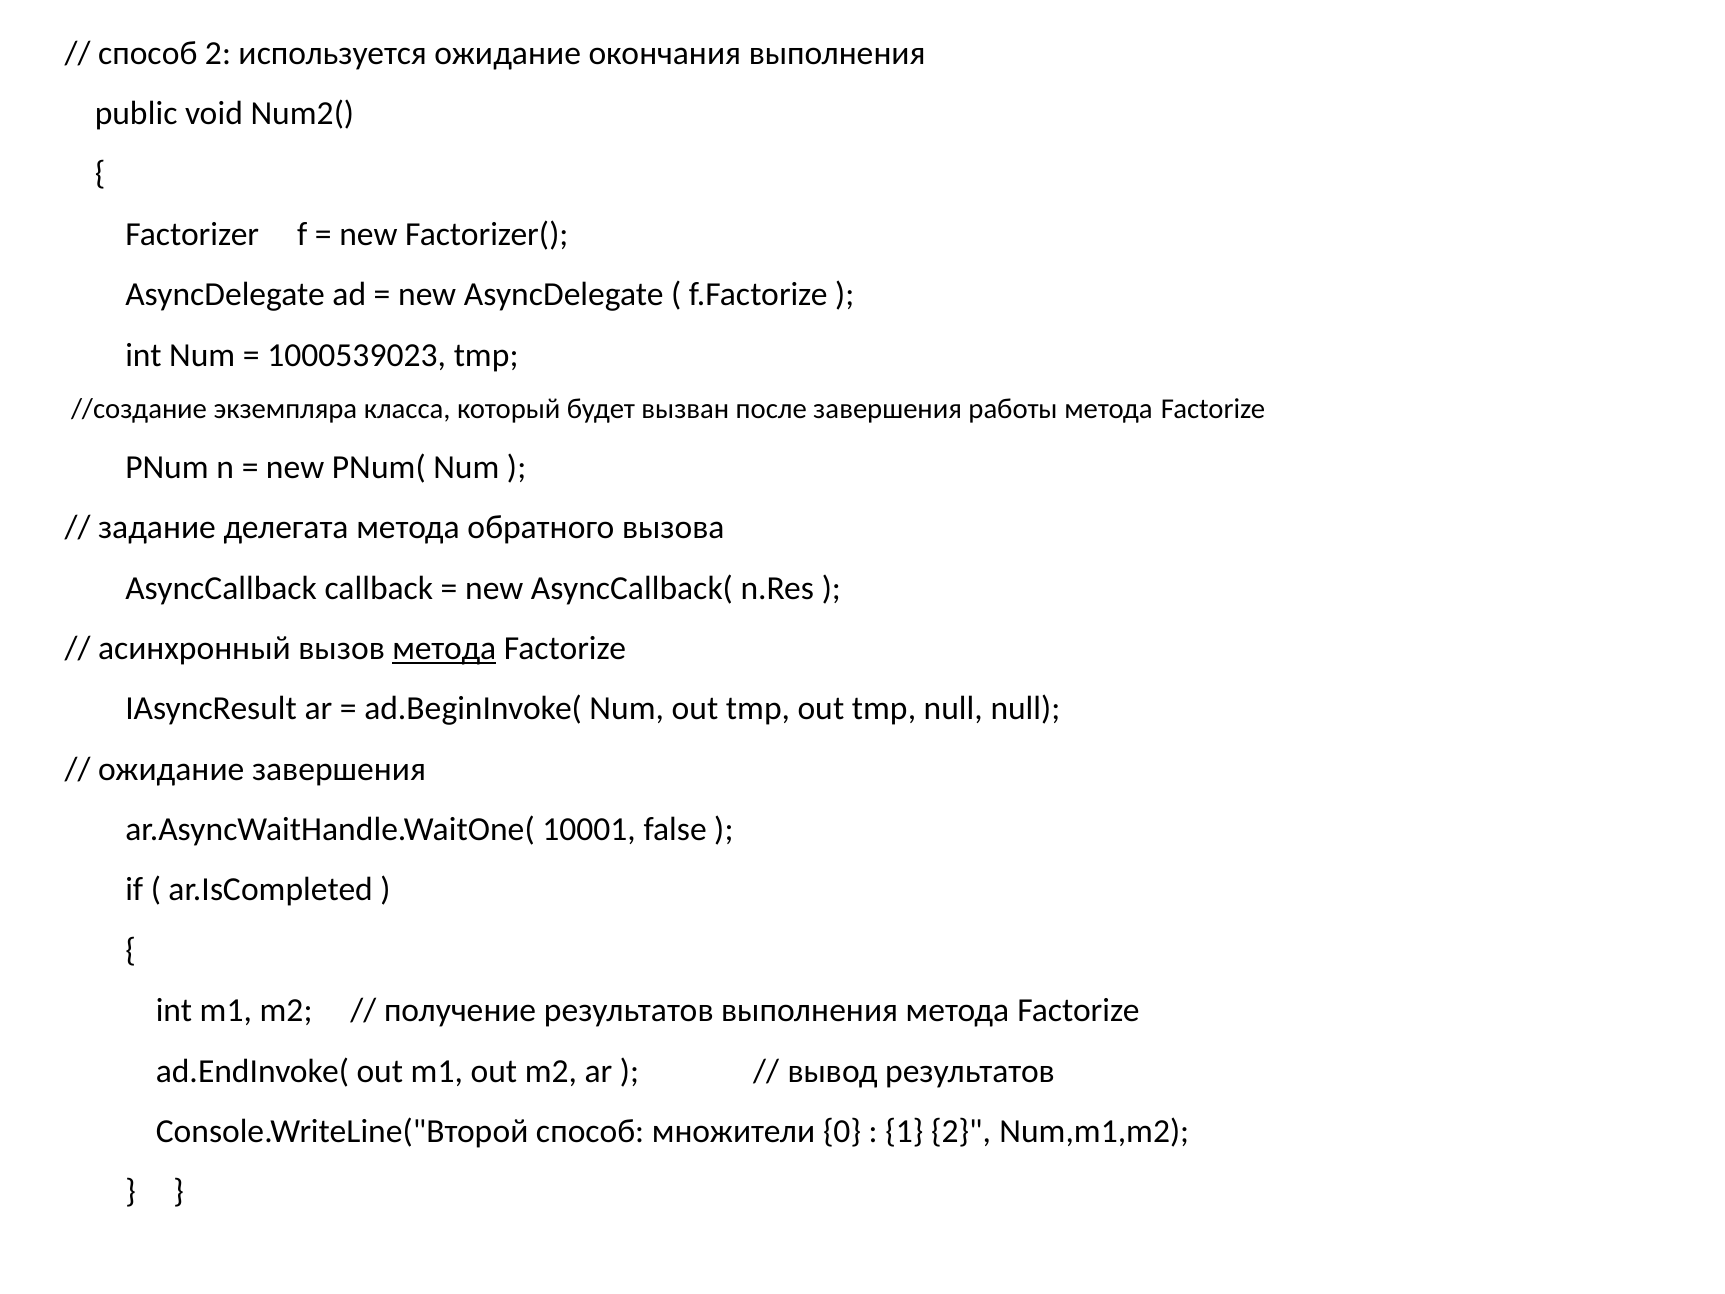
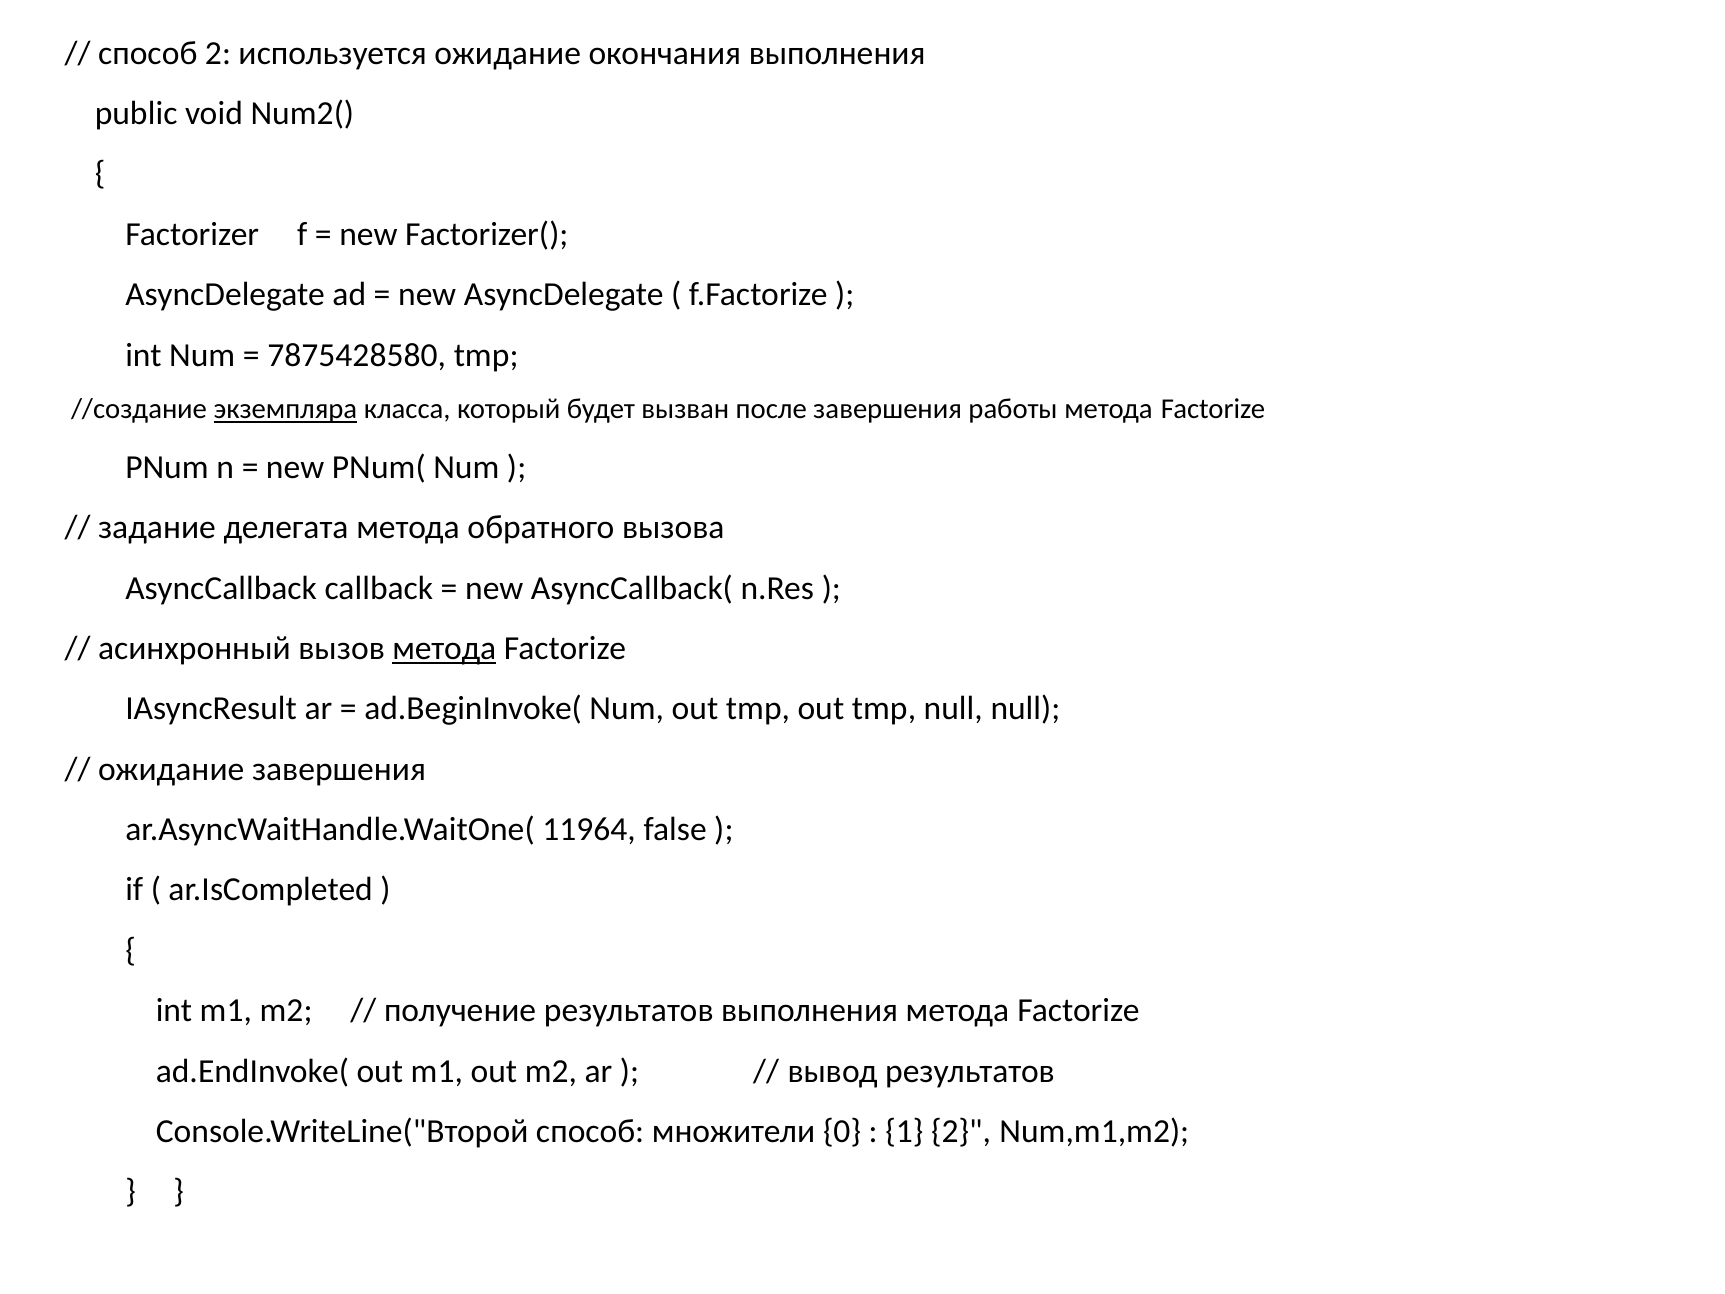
1000539023: 1000539023 -> 7875428580 (357, 355)
экземпляра underline: none -> present (285, 409)
10001: 10001 -> 11964 (589, 829)
